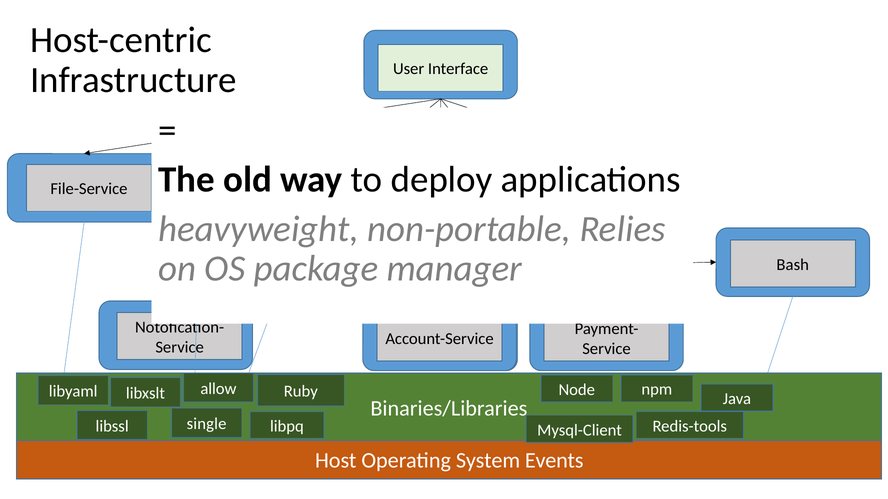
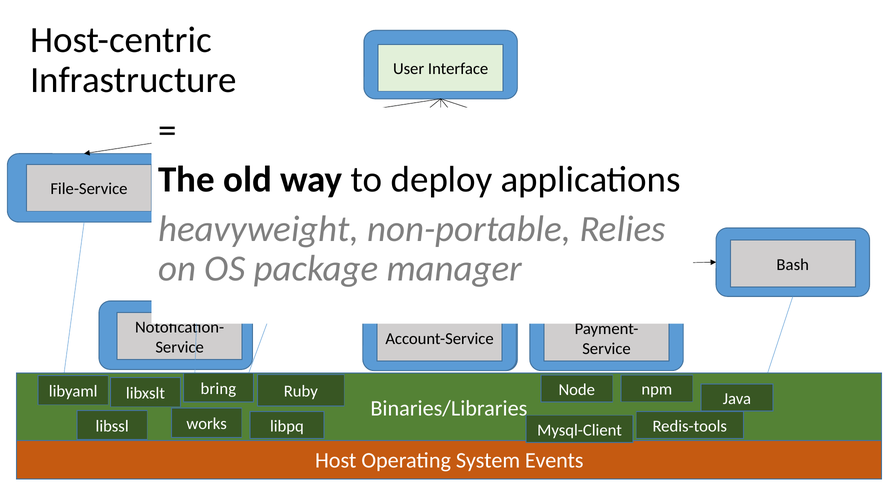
allow: allow -> bring (218, 389)
single: single -> works (207, 424)
